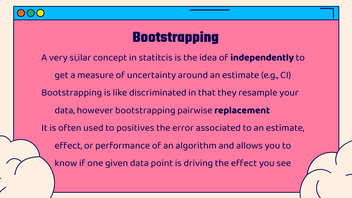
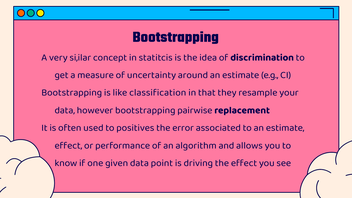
independently: independently -> discrimination (262, 57)
discriminated: discriminated -> classification (158, 93)
